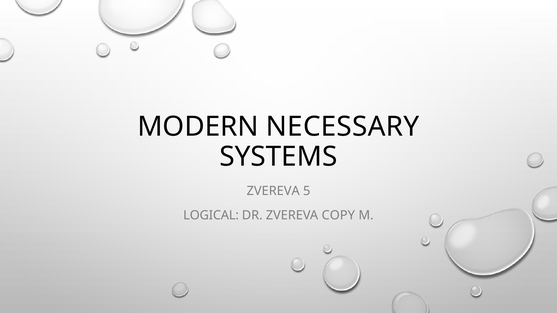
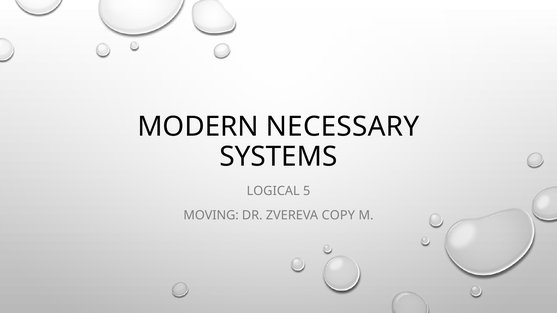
ZVEREVA: ZVEREVA -> LOGICAL (273, 191)
LOGICAL: LOGICAL -> MOVING (211, 215)
